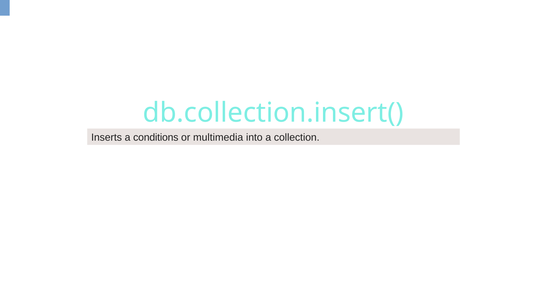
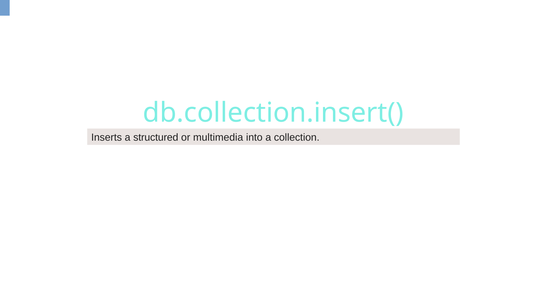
conditions: conditions -> structured (156, 137)
